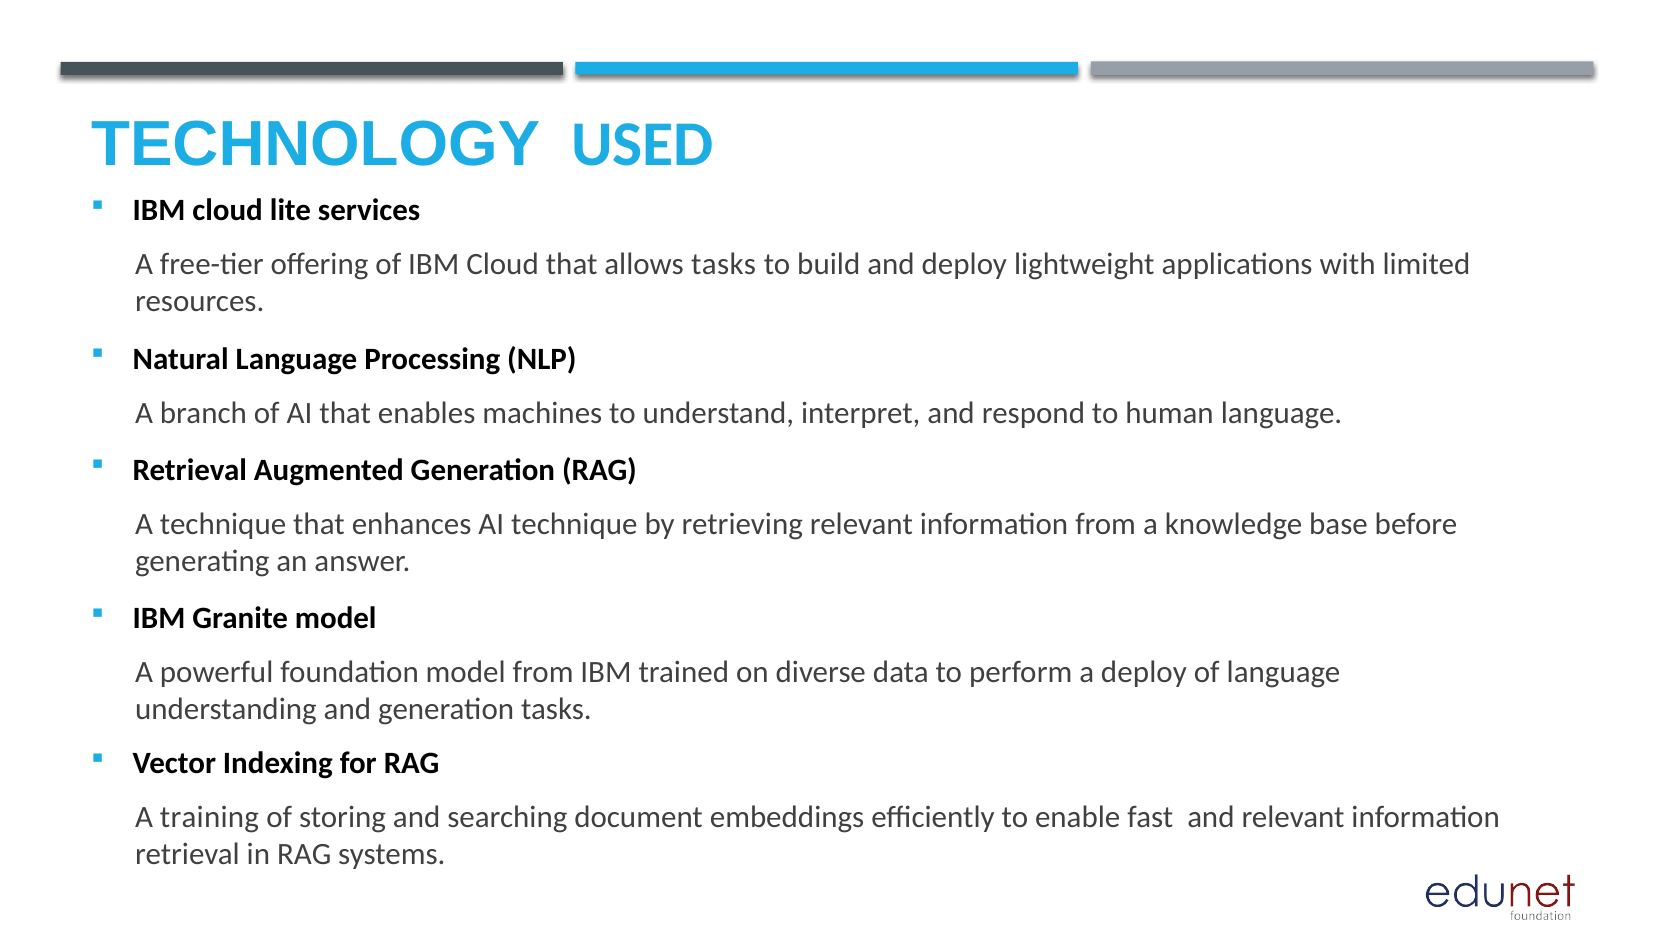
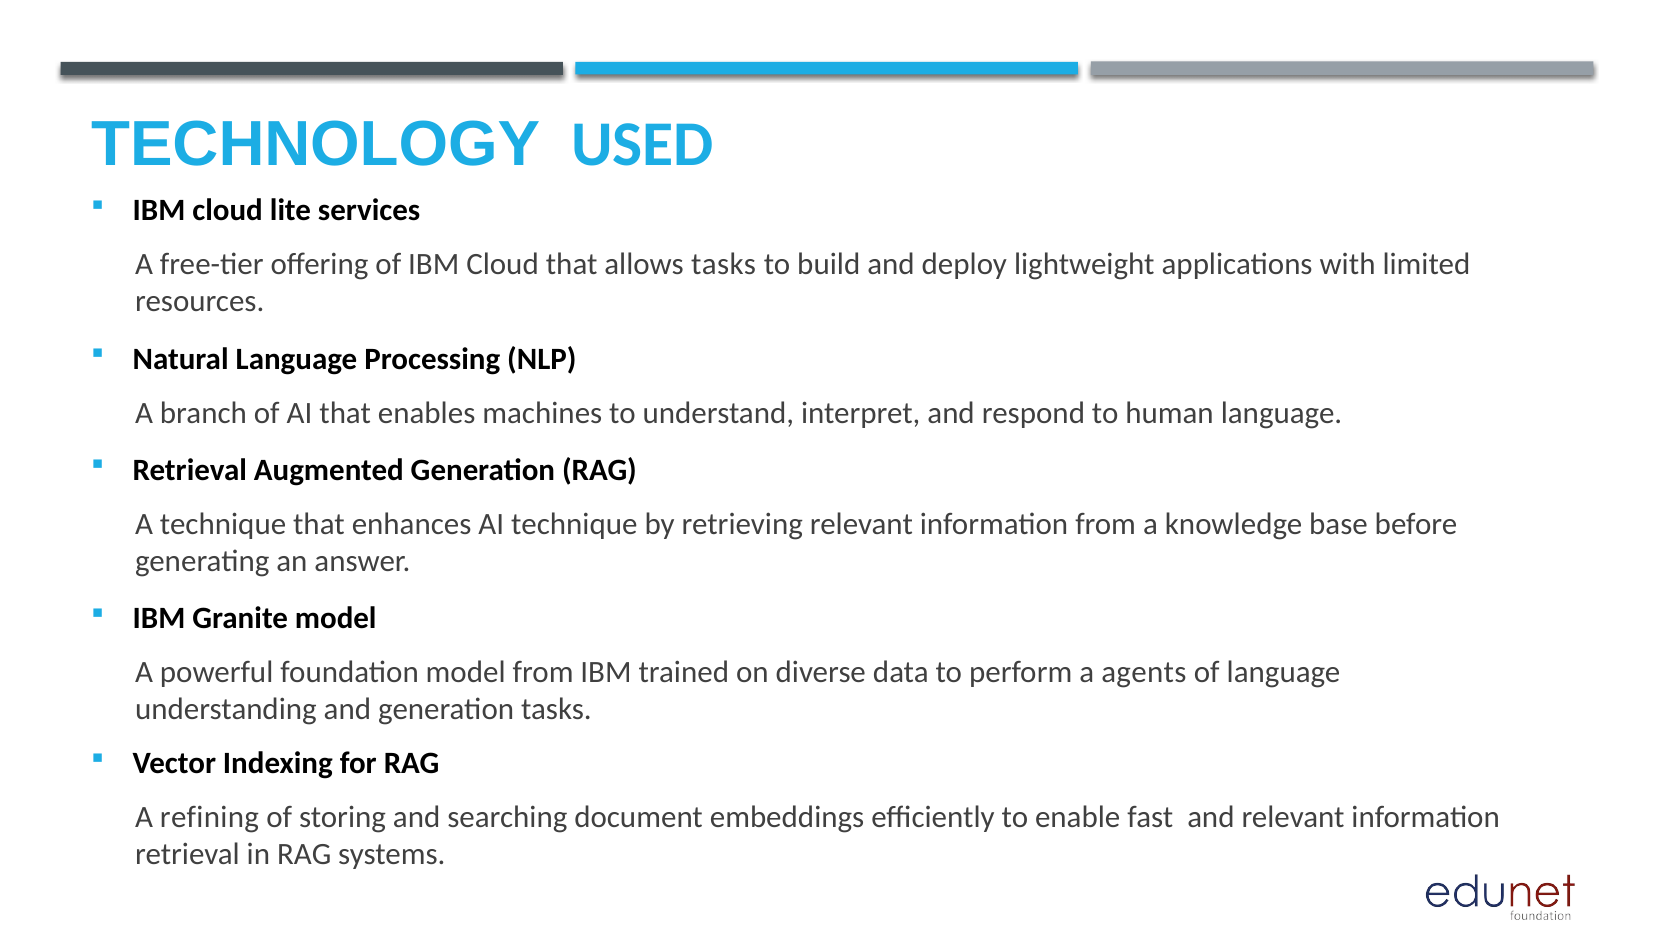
a deploy: deploy -> agents (1144, 673)
training: training -> refining (209, 817)
